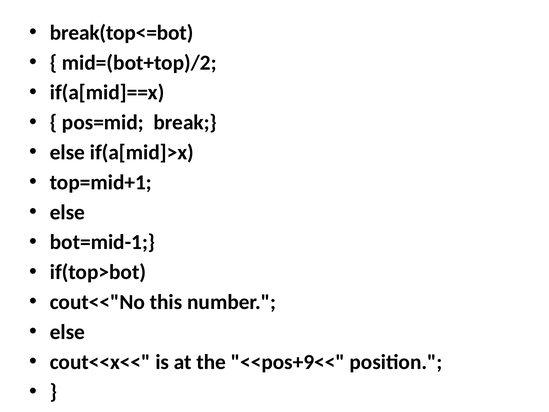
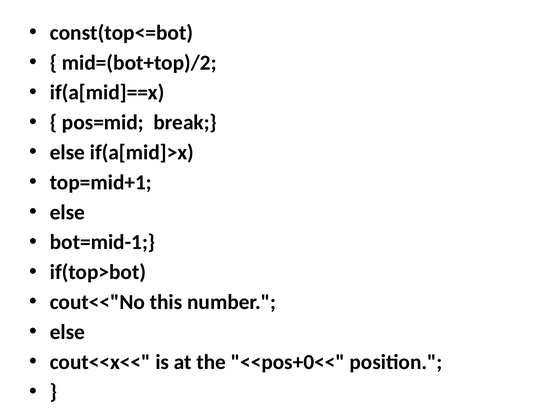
break(top<=bot: break(top<=bot -> const(top<=bot (121, 33)
<<pos+9<<: <<pos+9<< -> <<pos+0<< (288, 362)
